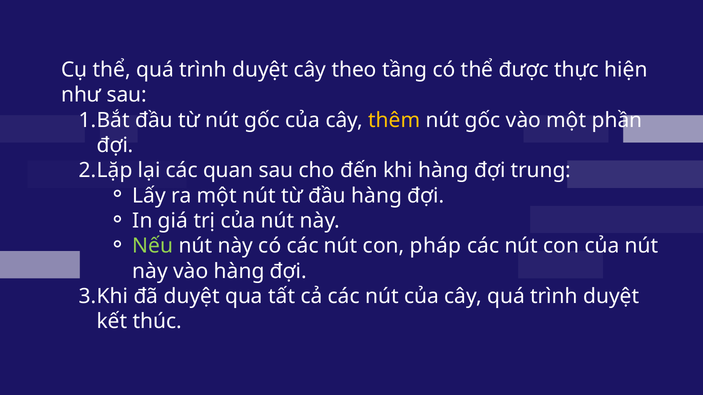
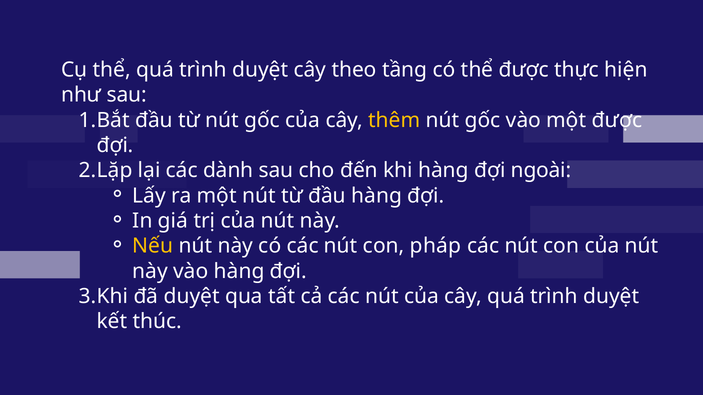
một phần: phần -> được (617, 120)
quan: quan -> dành (228, 171)
trung: trung -> ngoài (541, 171)
Nếu colour: light green -> yellow (153, 246)
